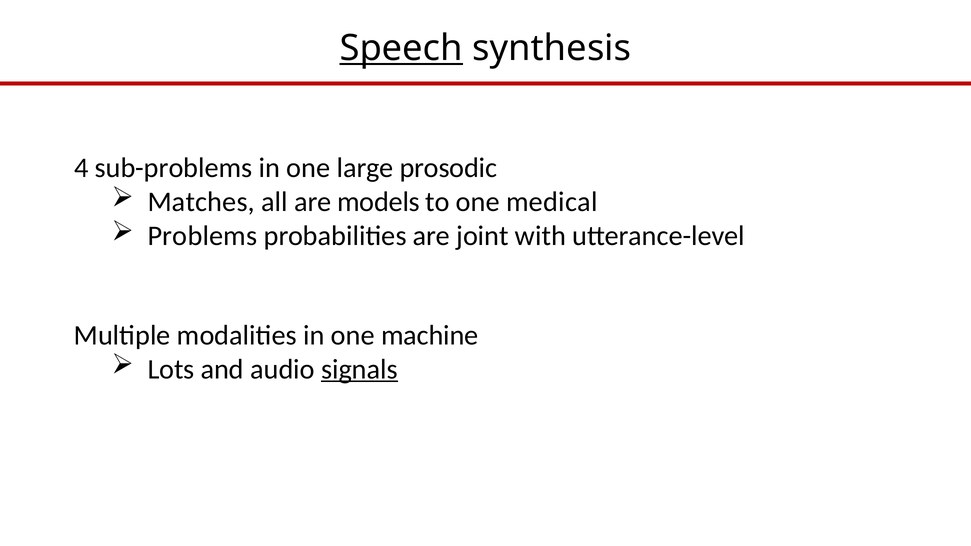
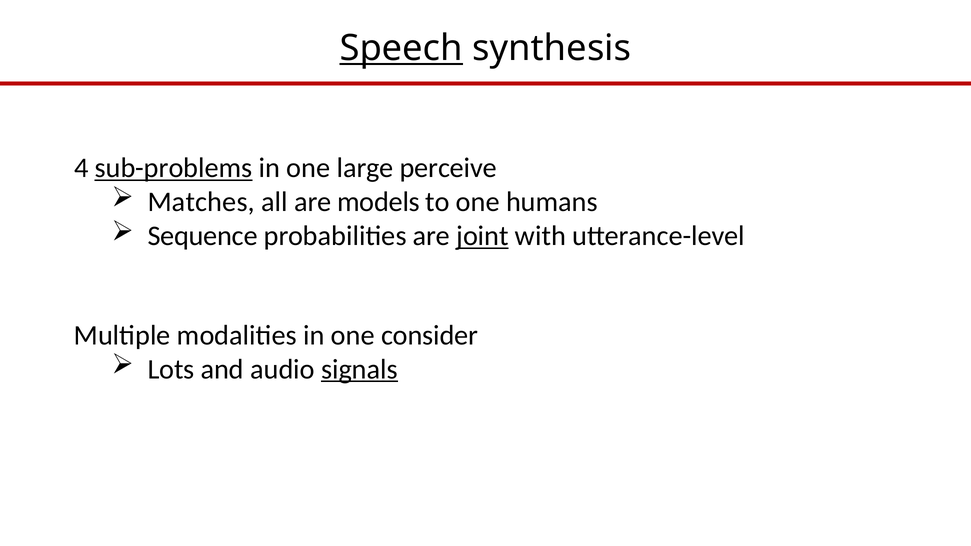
sub-problems underline: none -> present (174, 168)
prosodic: prosodic -> perceive (448, 168)
medical: medical -> humans (552, 202)
Problems: Problems -> Sequence (203, 236)
joint underline: none -> present (483, 236)
machine: machine -> consider (430, 335)
